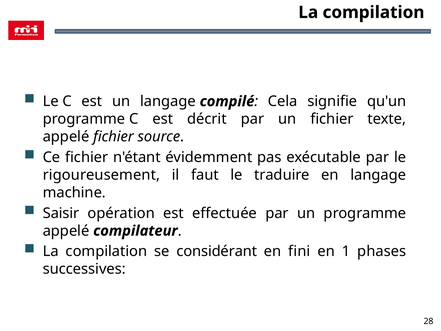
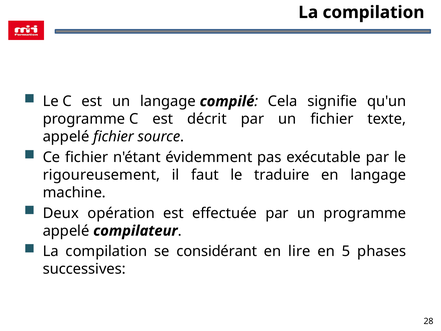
Saisir: Saisir -> Deux (61, 213)
fini: fini -> lire (299, 251)
1: 1 -> 5 (346, 251)
